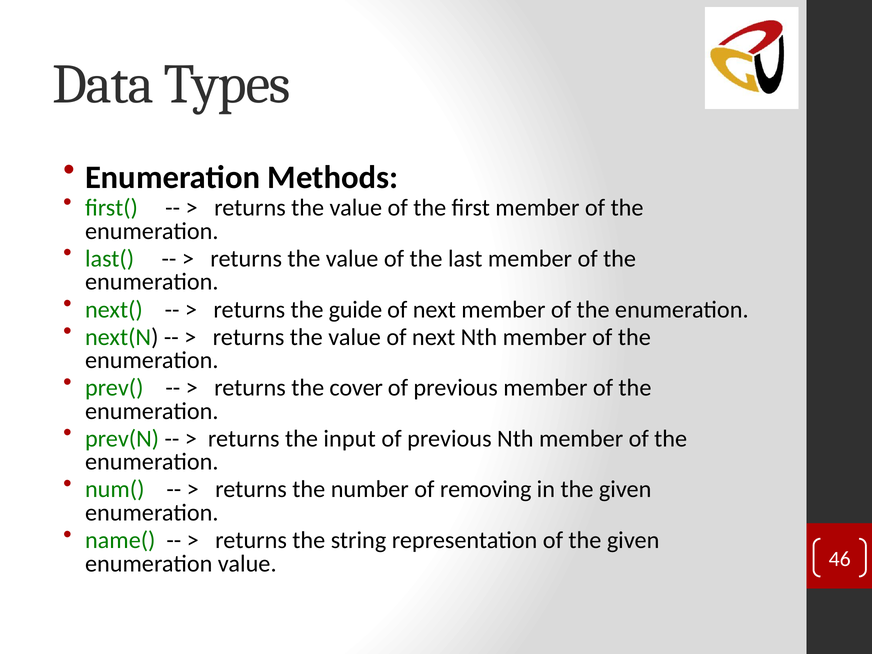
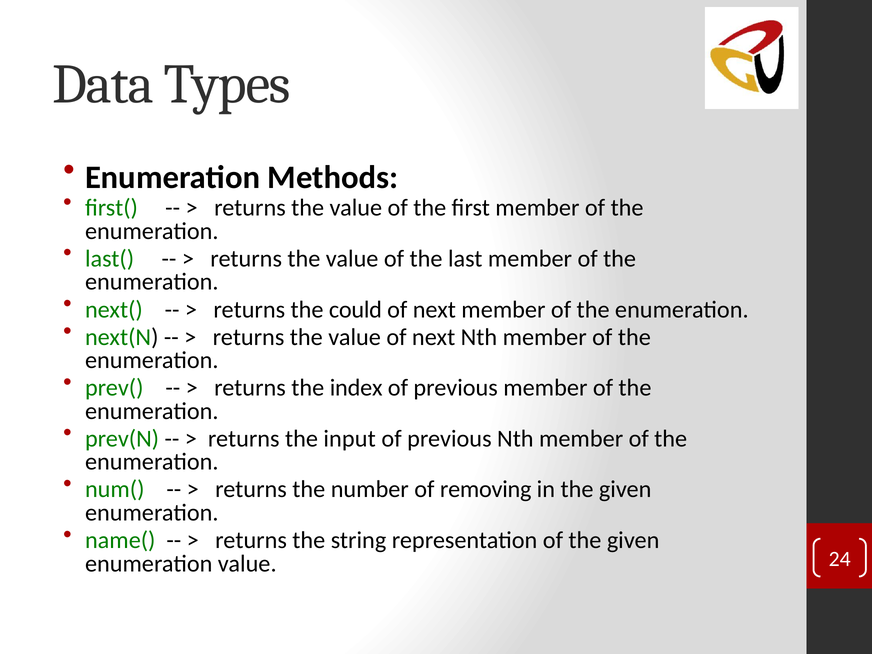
guide: guide -> could (355, 310)
cover: cover -> index (356, 388)
46: 46 -> 24 (840, 559)
